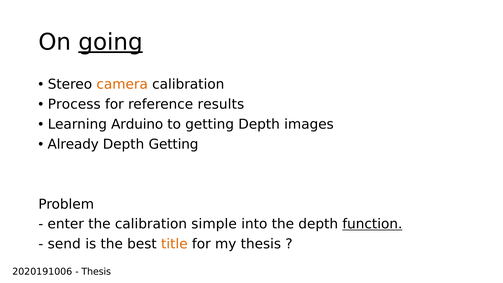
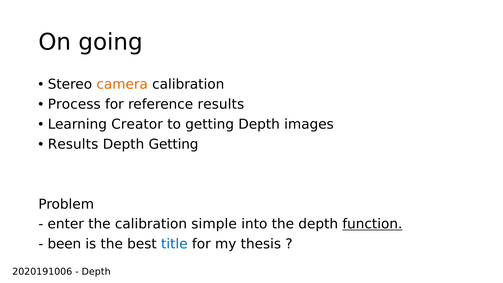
going underline: present -> none (111, 42)
Arduino: Arduino -> Creator (137, 124)
Already: Already -> Results (73, 144)
send: send -> been (64, 244)
title colour: orange -> blue (174, 244)
Thesis: Thesis -> Depth (96, 272)
